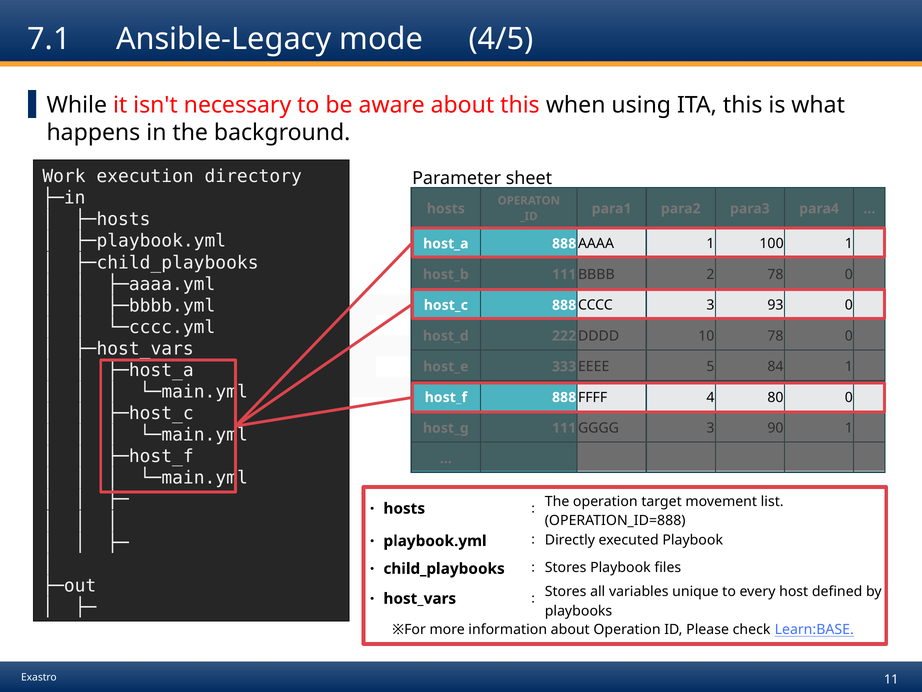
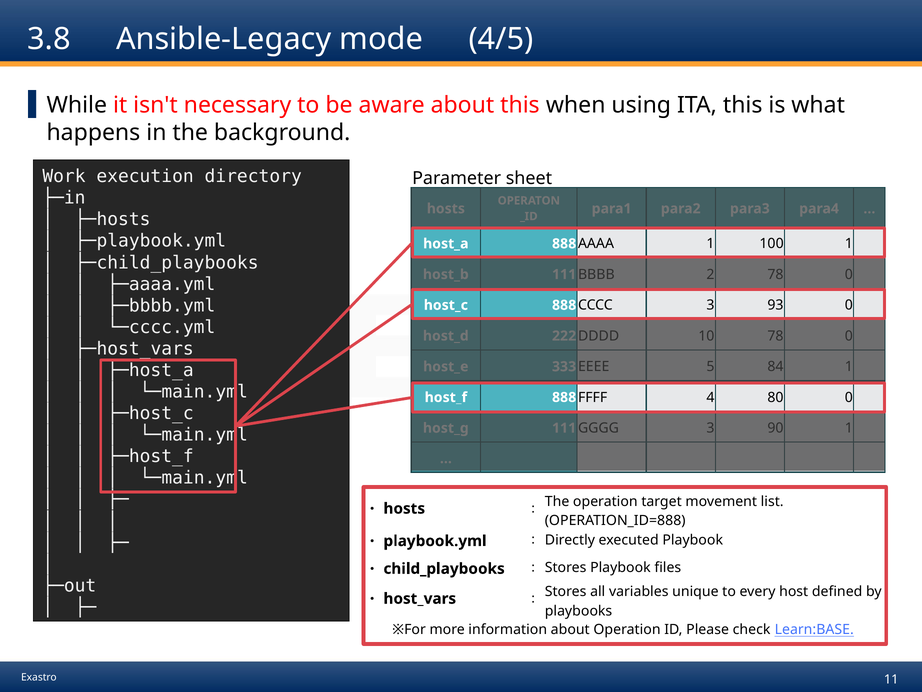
7.1: 7.1 -> 3.8 (49, 39)
